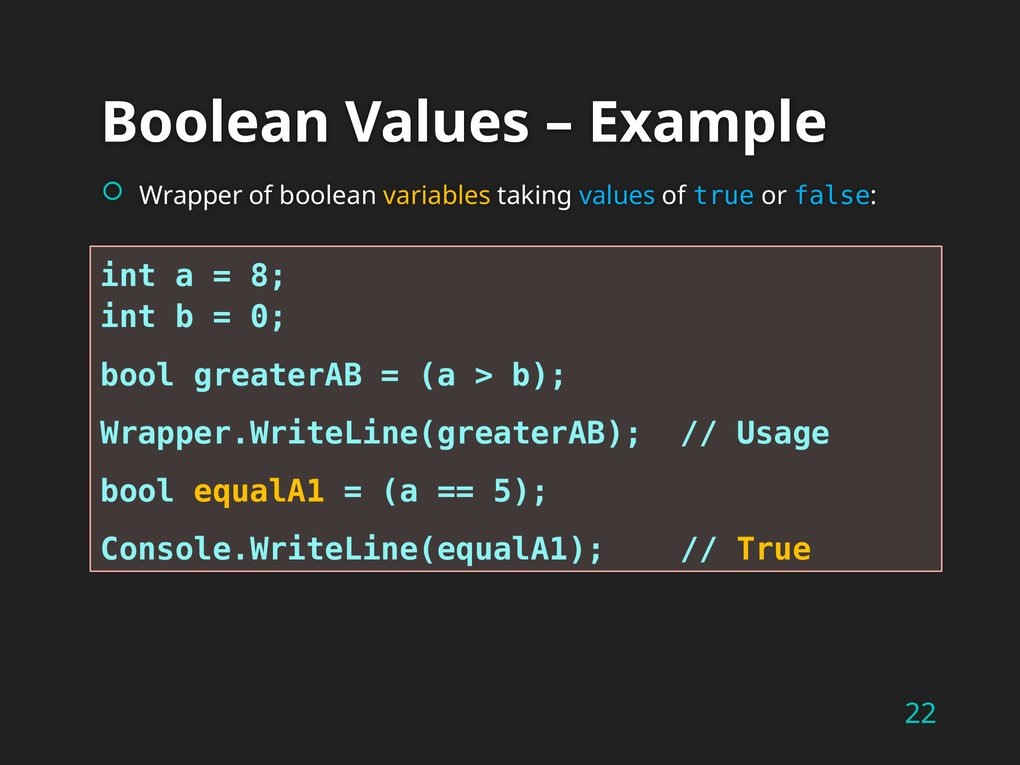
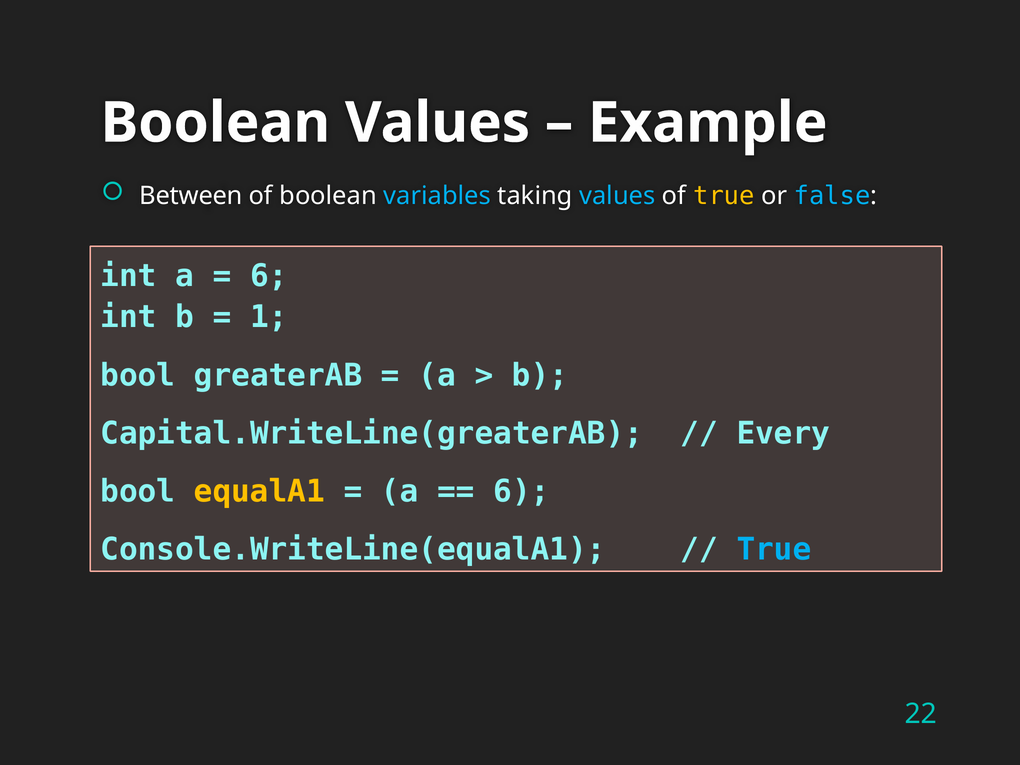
Wrapper: Wrapper -> Between (191, 196)
variables colour: yellow -> light blue (437, 196)
true colour: light blue -> yellow (724, 196)
8: 8 -> 6 (269, 276)
0: 0 -> 1 (269, 317)
Wrapper.WriteLine(greaterAB: Wrapper.WriteLine(greaterAB -> Capital.WriteLine(greaterAB (372, 433)
Usage: Usage -> Every (783, 433)
5: 5 -> 6 (521, 492)
True colour: yellow -> light blue (774, 550)
